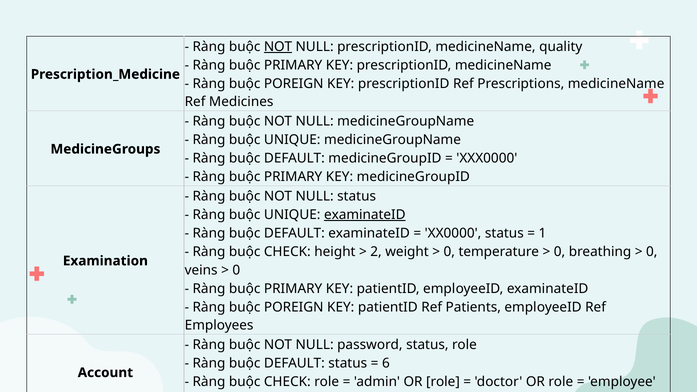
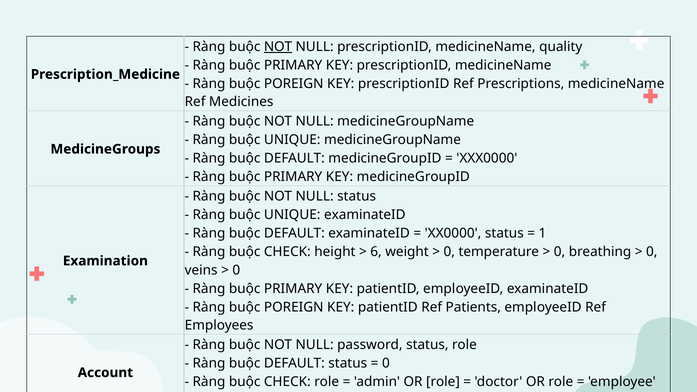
examinateID underline: present -> none (365, 215)
2: 2 -> 6 (376, 252)
6: 6 -> 0 (386, 363)
